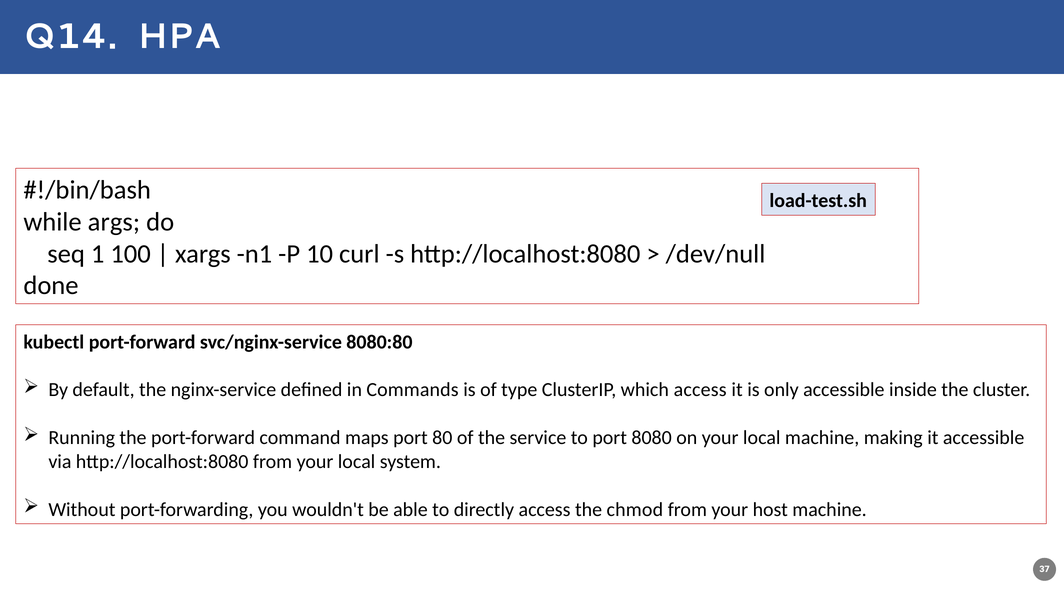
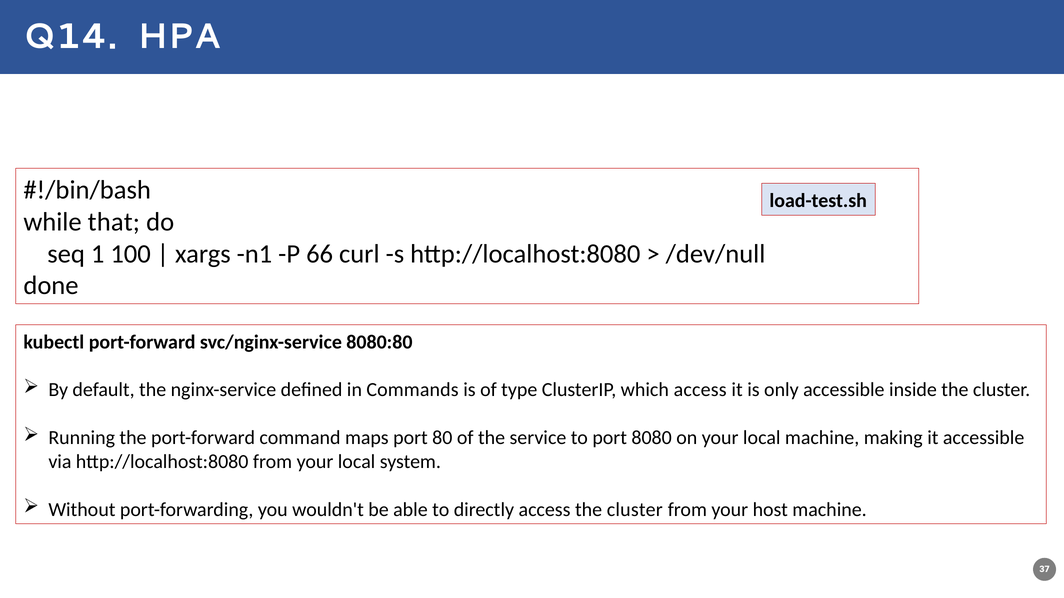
args: args -> that (114, 222)
10: 10 -> 66 (320, 254)
access the chmod: chmod -> cluster (635, 510)
